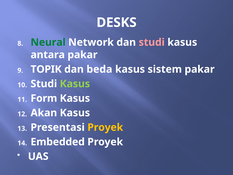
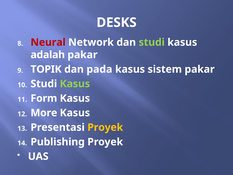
Neural colour: green -> red (48, 42)
studi colour: pink -> light green (152, 42)
antara: antara -> adalah (48, 55)
beda: beda -> pada (99, 69)
Akan: Akan -> More (44, 113)
Embedded: Embedded -> Publishing (58, 142)
